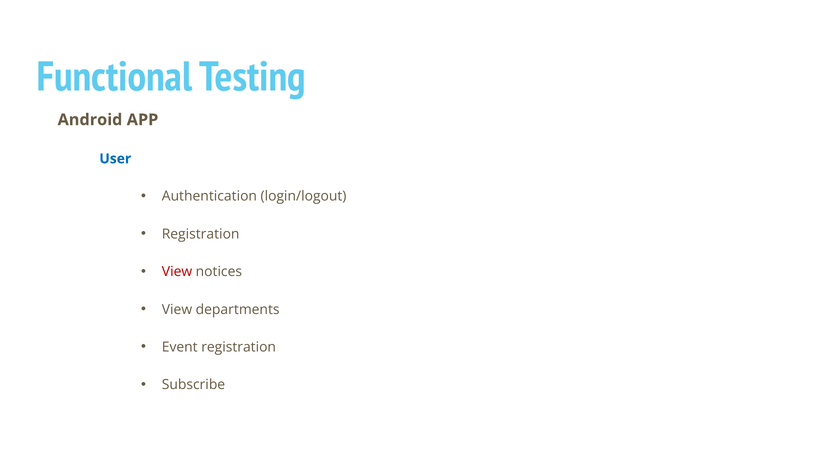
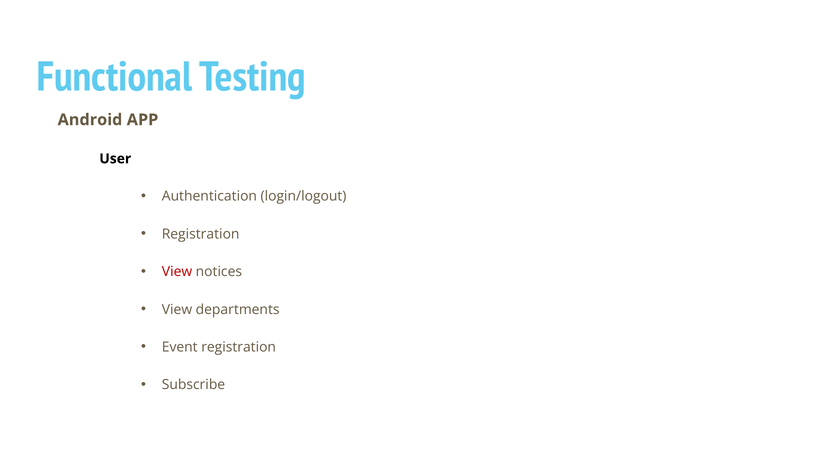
User colour: blue -> black (115, 159)
